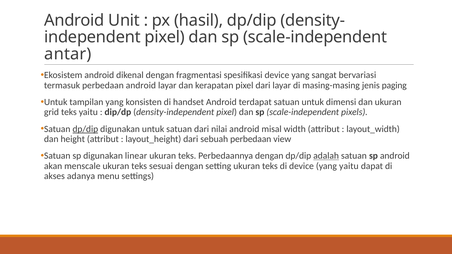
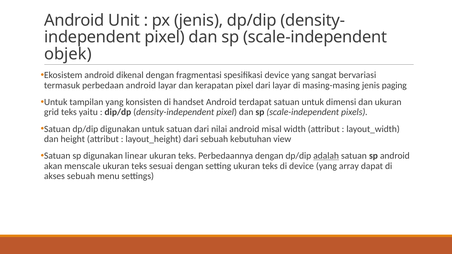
px hasil: hasil -> jenis (199, 20)
antar: antar -> objek (68, 54)
dp/dip underline: present -> none (85, 129)
sebuah perbedaan: perbedaan -> kebutuhan (251, 139)
yang yaitu: yaitu -> array (349, 166)
akses adanya: adanya -> sebuah (81, 176)
